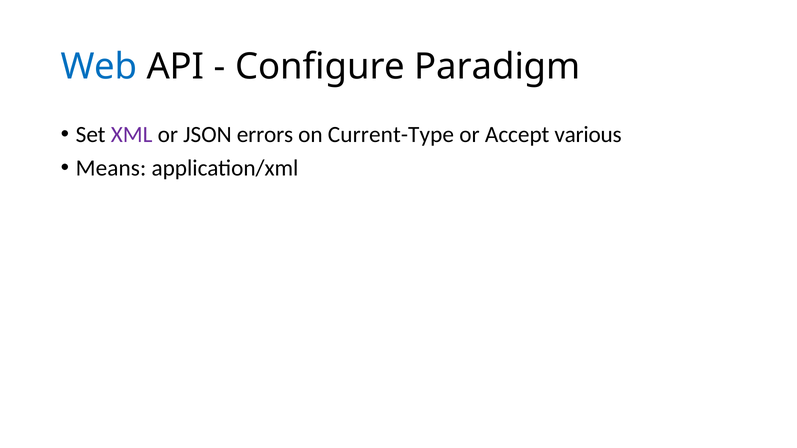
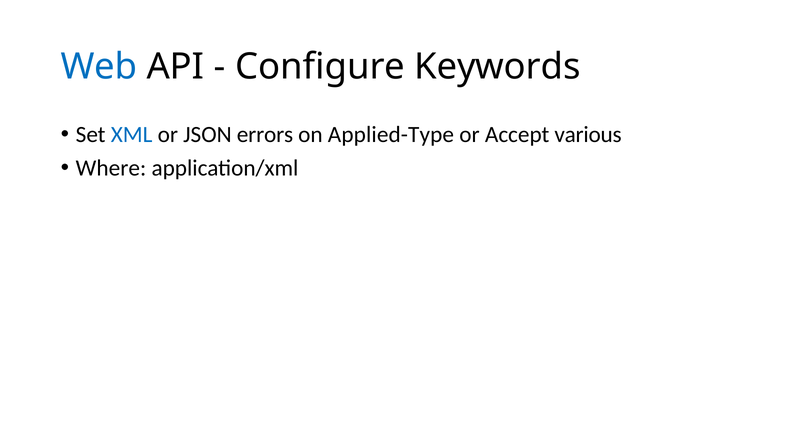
Paradigm: Paradigm -> Keywords (497, 67)
XML colour: purple -> blue (132, 135)
Current-Type: Current-Type -> Applied-Type (391, 135)
Means: Means -> Where (111, 168)
